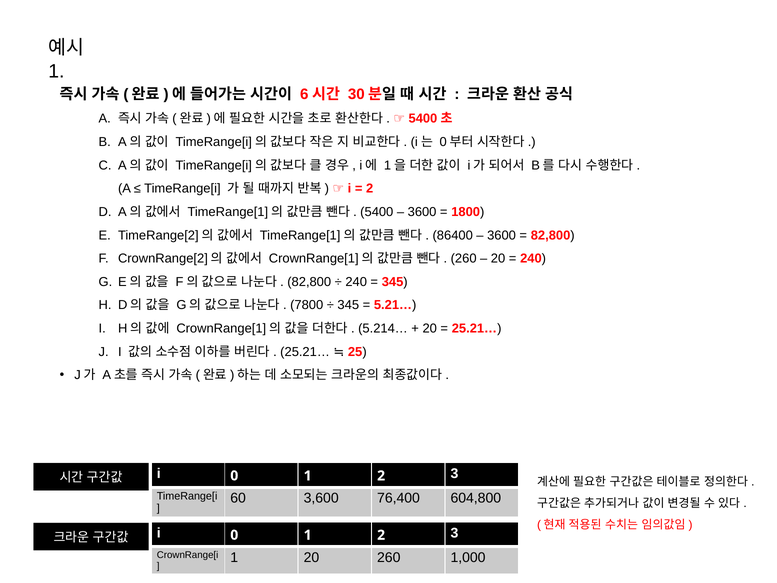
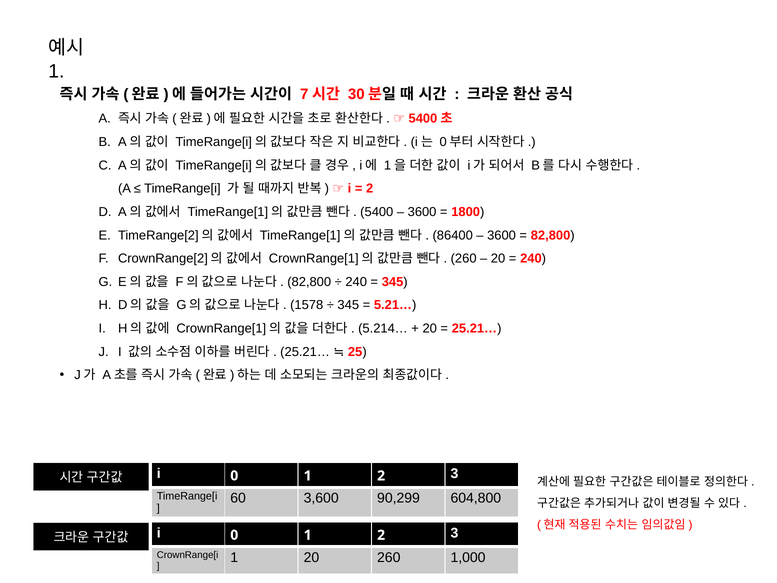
6: 6 -> 7 (304, 94)
7800: 7800 -> 1578 (307, 305)
76,400: 76,400 -> 90,299 (399, 498)
